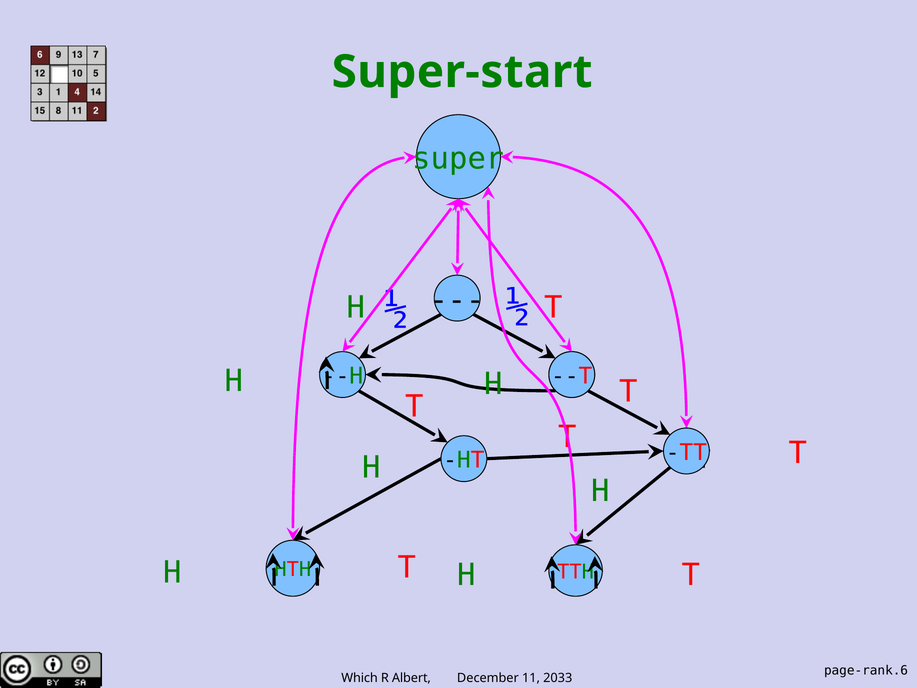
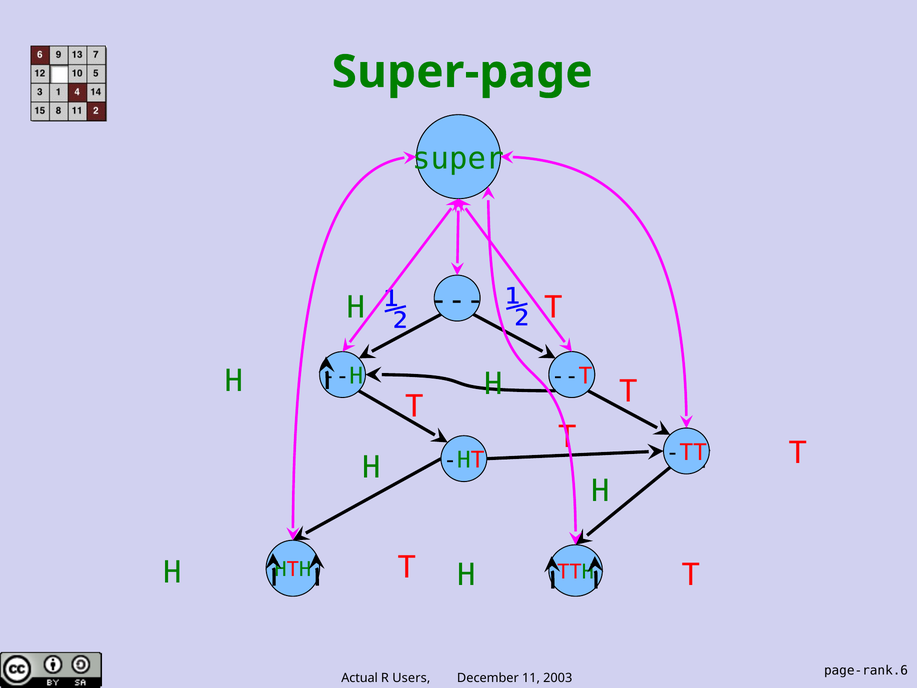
Super-start: Super-start -> Super-page (462, 72)
Which: Which -> Actual (360, 678)
Albert: Albert -> Users (411, 678)
2033: 2033 -> 2003 (558, 678)
